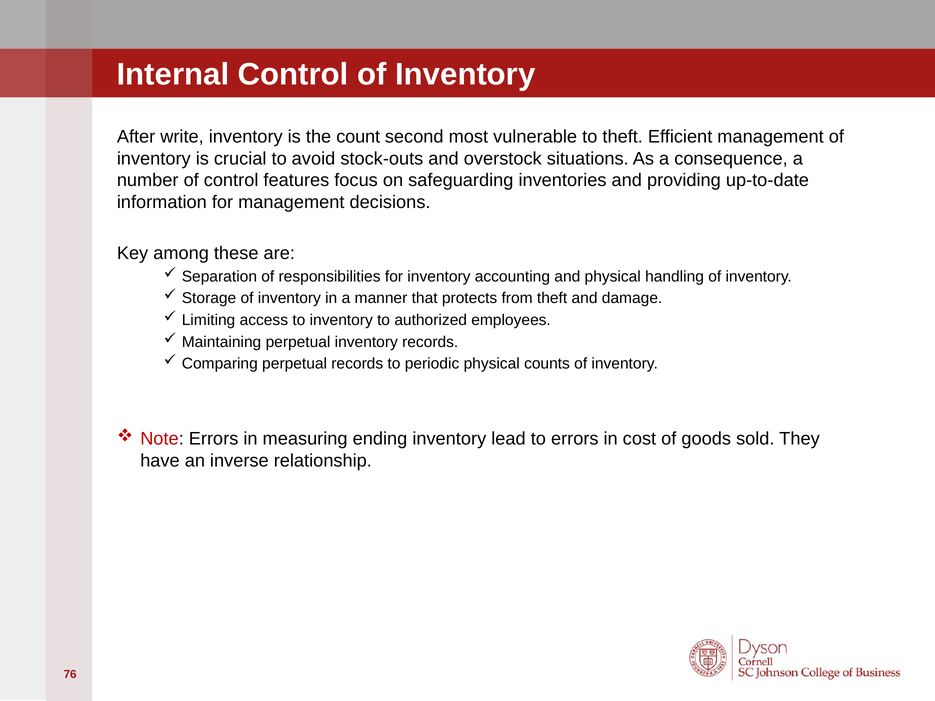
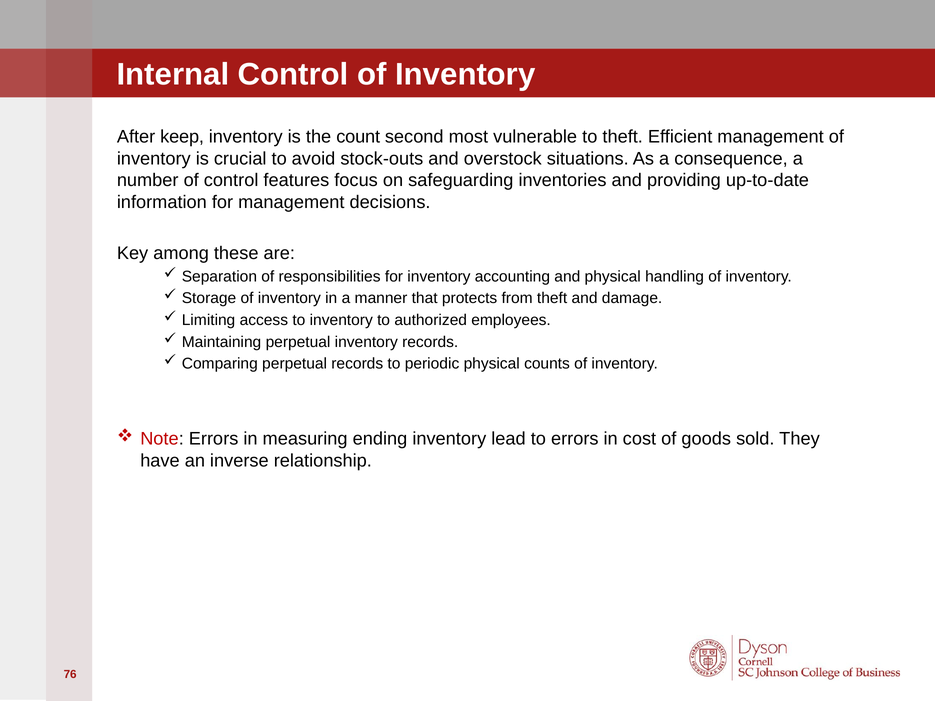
write: write -> keep (182, 137)
